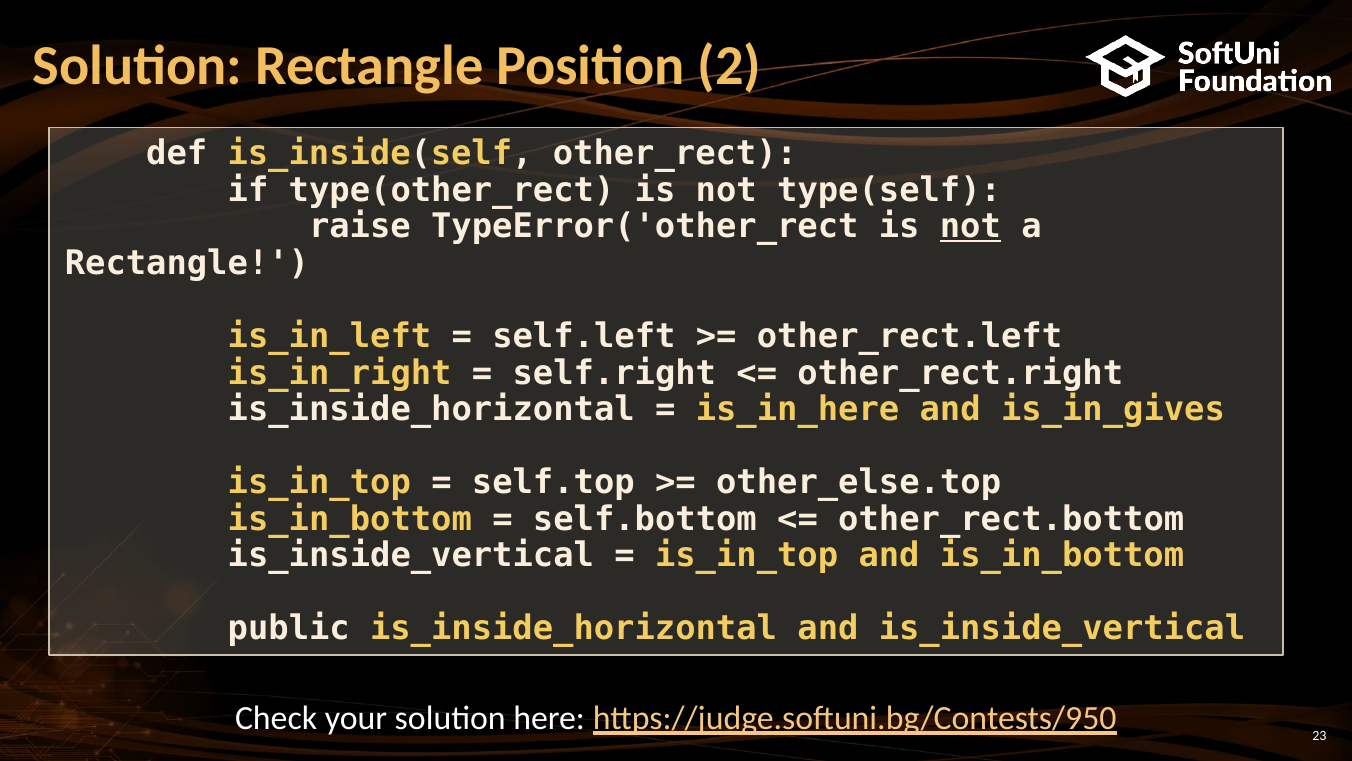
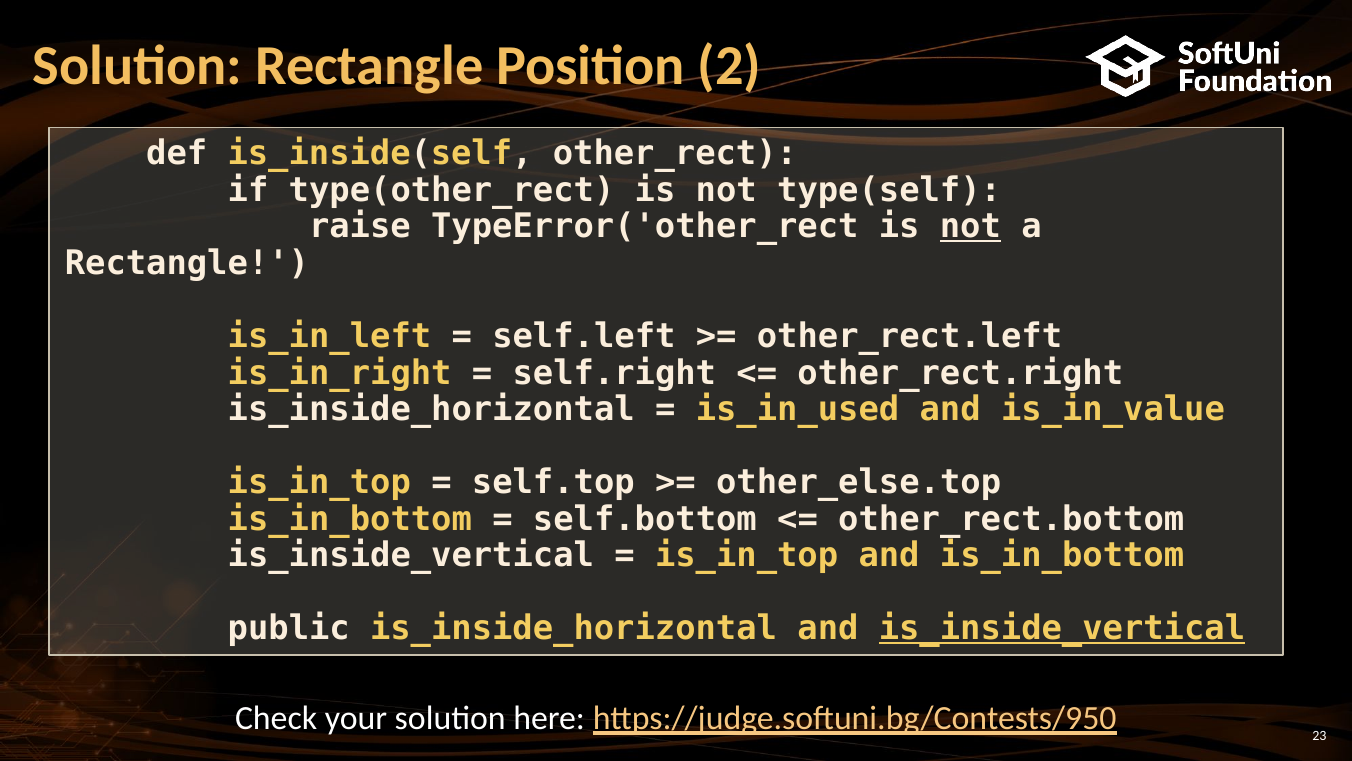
is_in_here: is_in_here -> is_in_used (798, 409)
is_in_gives: is_in_gives -> is_in_value (1113, 409)
is_inside_vertical underline: none -> present (1062, 628)
